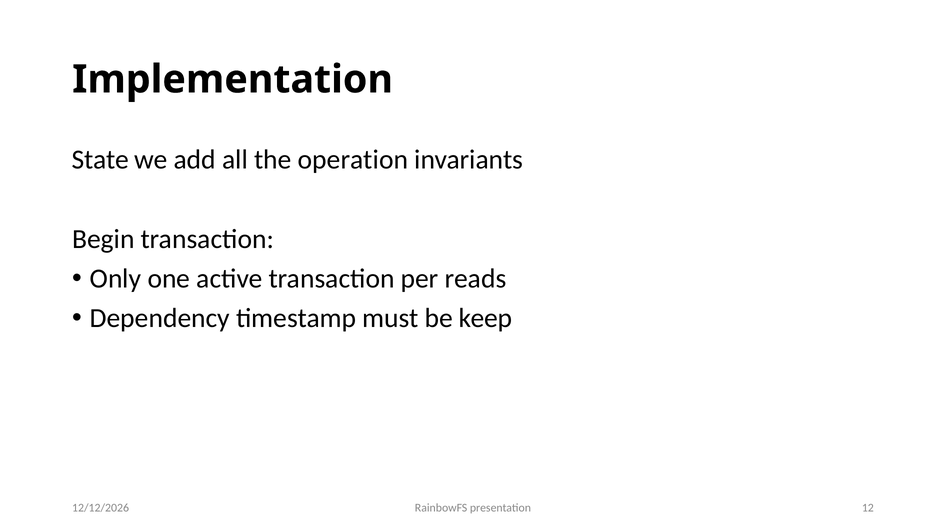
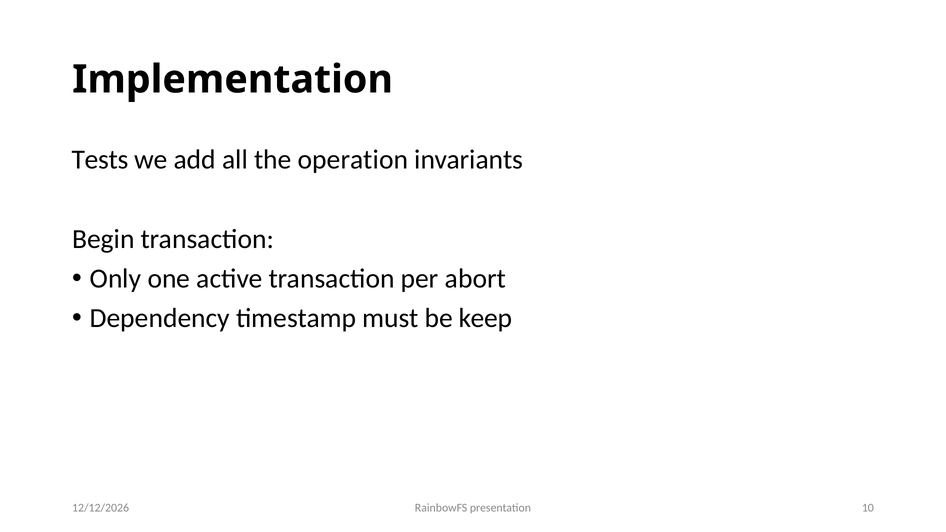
State: State -> Tests (100, 160)
reads: reads -> abort (475, 279)
12: 12 -> 10 (868, 508)
